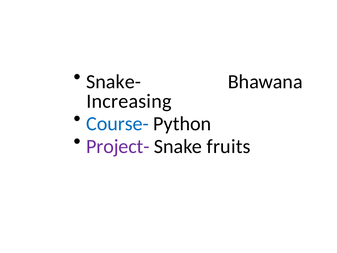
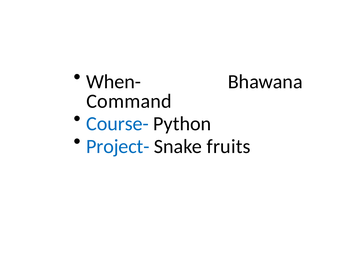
Snake-: Snake- -> When- (114, 82)
Increasing: Increasing -> Command (129, 101)
Project- colour: purple -> blue (118, 146)
